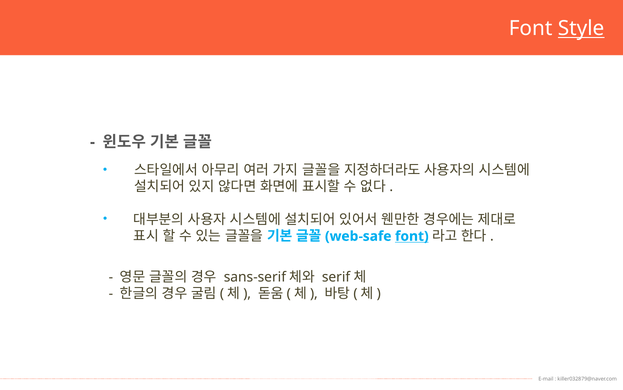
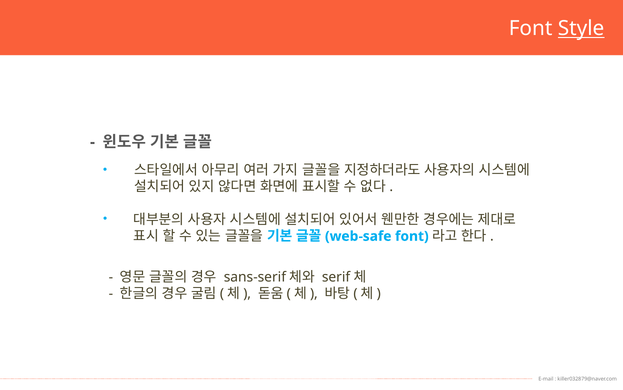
font underline: present -> none (412, 236)
